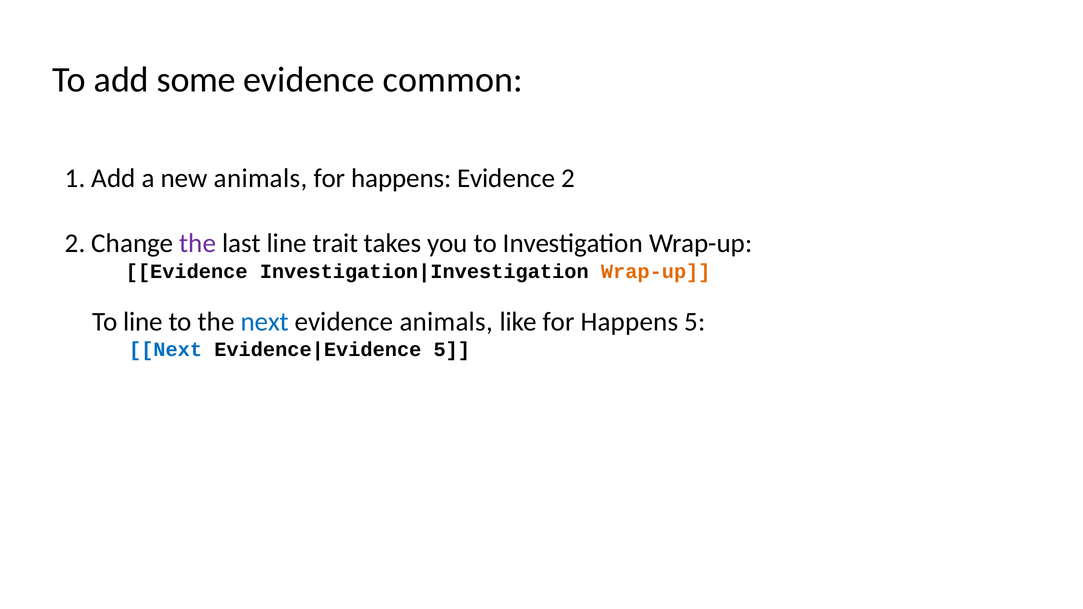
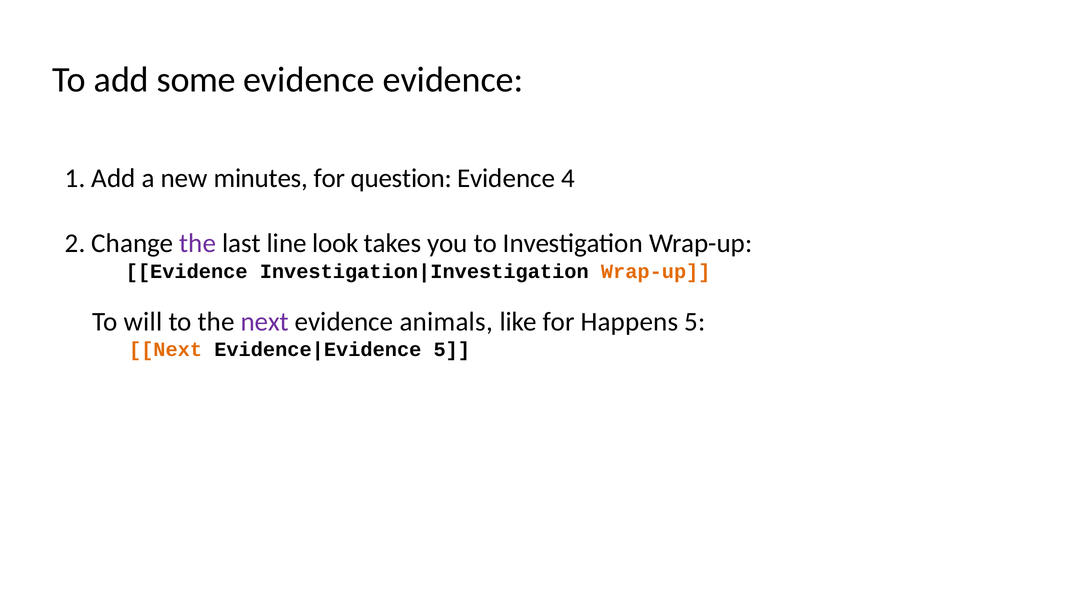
evidence common: common -> evidence (453, 80)
new animals: animals -> minutes (261, 179)
happens: happens -> question (401, 179)
Evidence 2: 2 -> 4 (568, 179)
trait: trait -> look (336, 244)
To line: line -> will (143, 322)
next colour: blue -> purple (265, 322)
Next colour: blue -> orange (166, 350)
